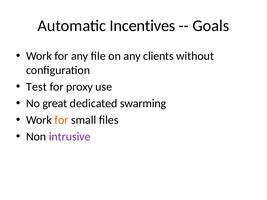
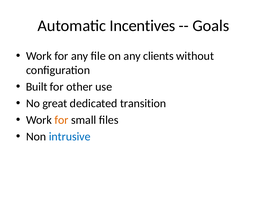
Test: Test -> Built (37, 87)
proxy: proxy -> other (79, 87)
swarming: swarming -> transition (143, 103)
intrusive colour: purple -> blue (70, 137)
